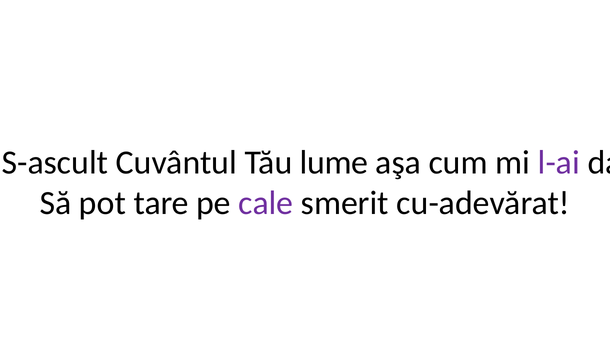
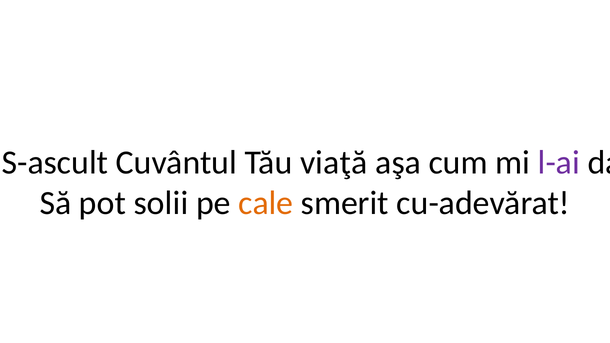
lume: lume -> viaţă (334, 163)
tare: tare -> solii (161, 203)
cale colour: purple -> orange (266, 203)
